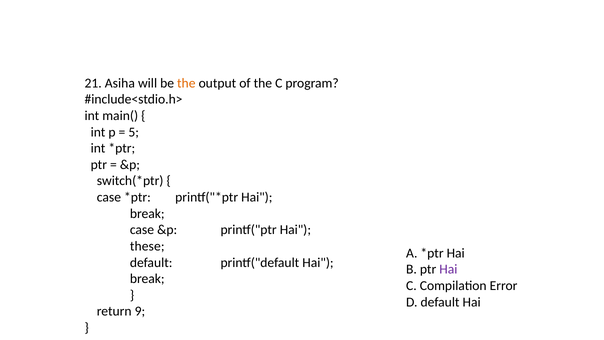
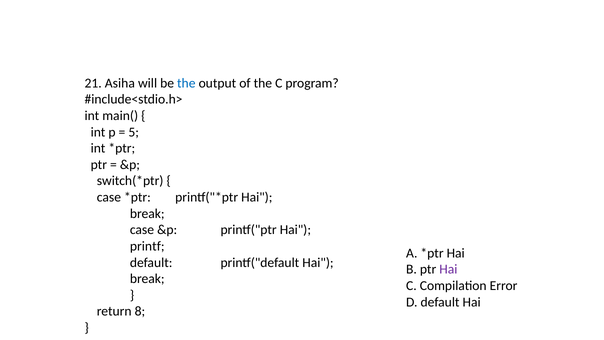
the colour: orange -> blue (186, 83)
these: these -> printf (147, 246)
9: 9 -> 8 (140, 311)
